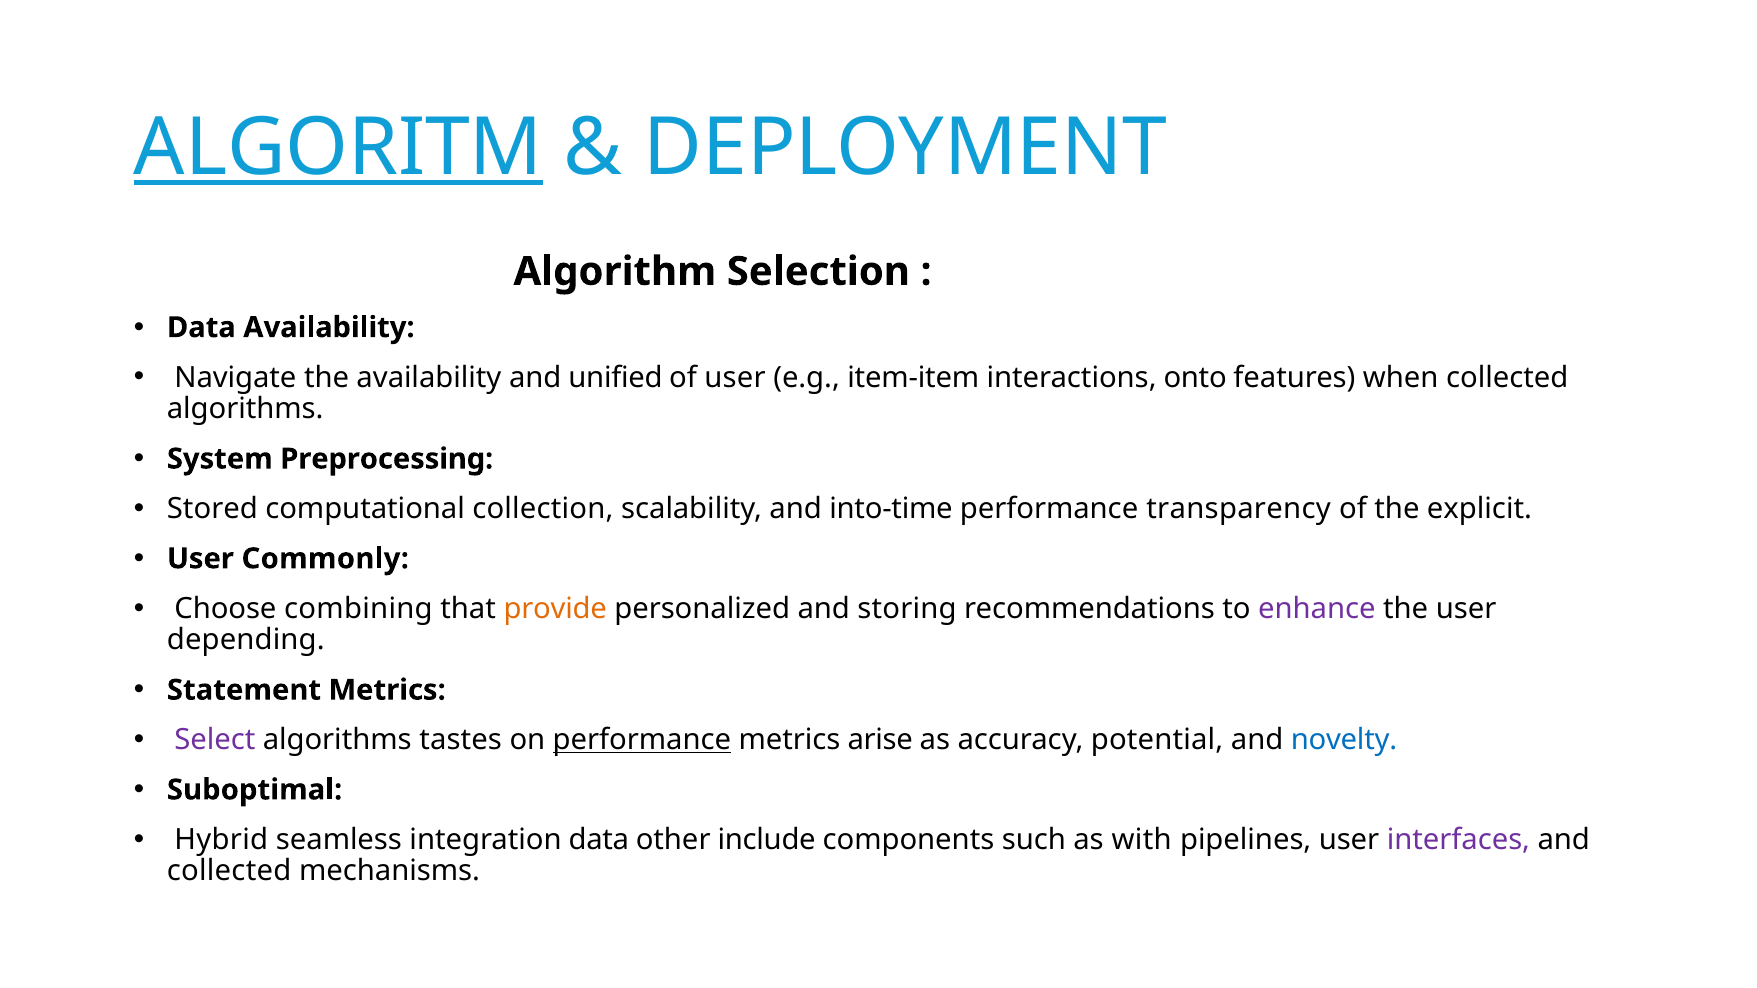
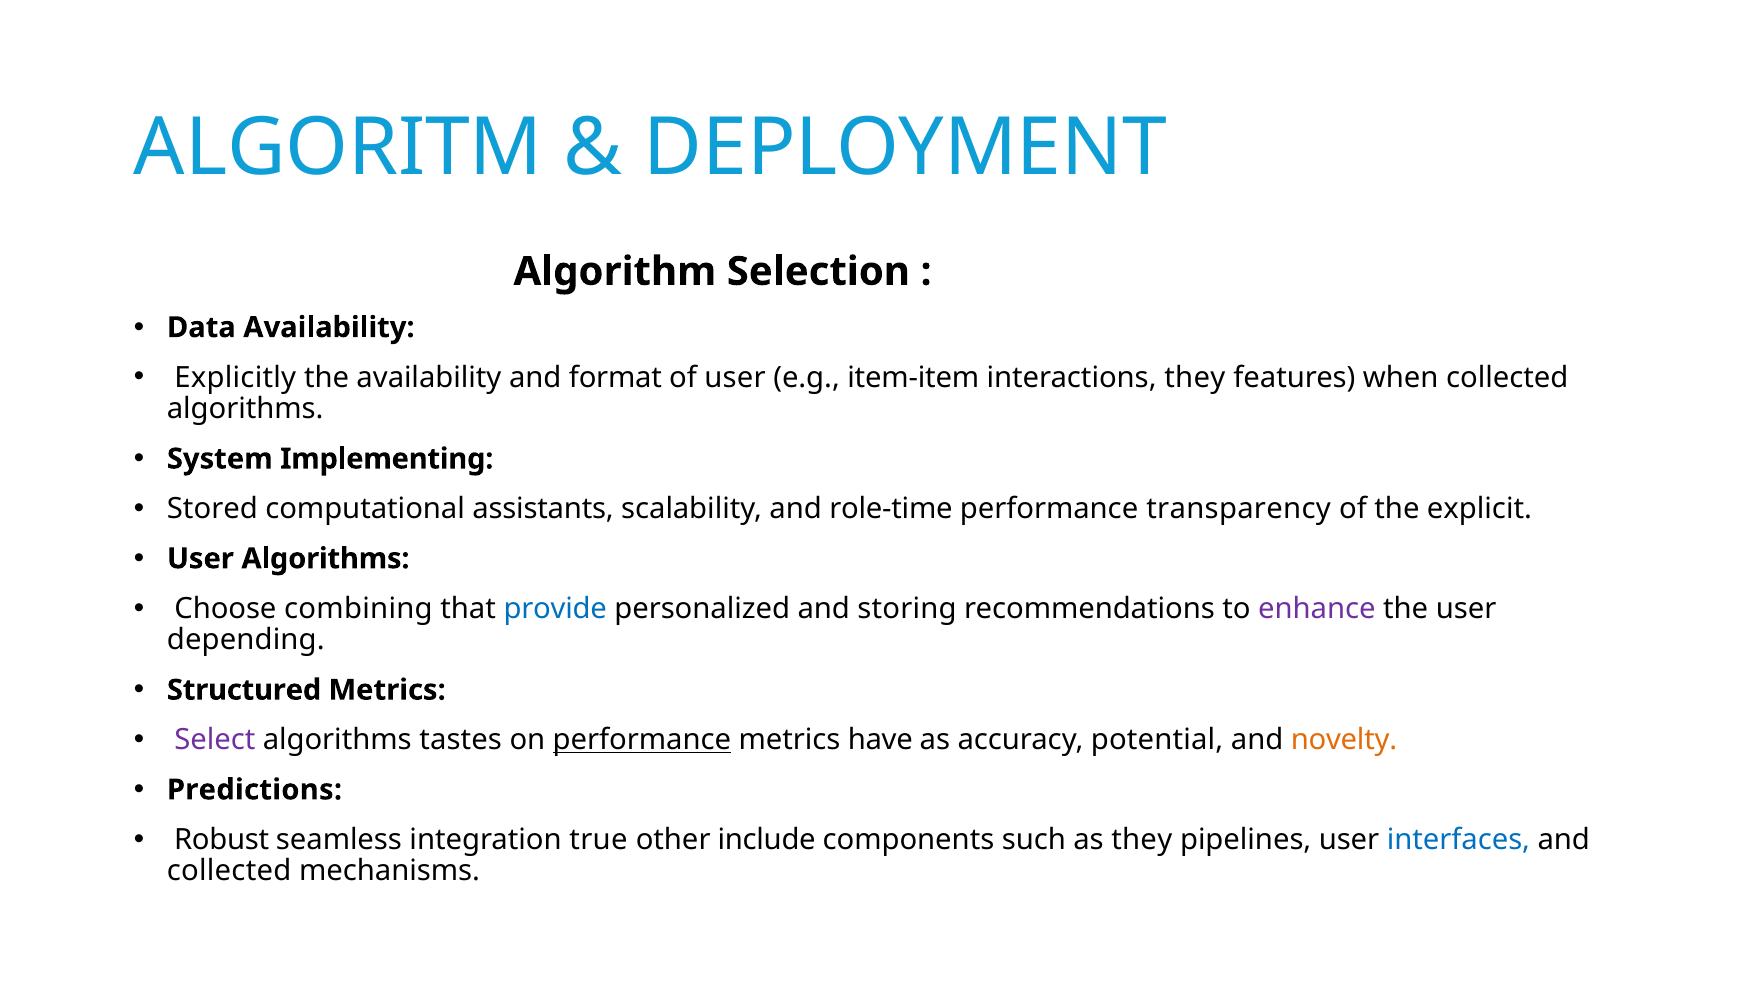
ALGORITM underline: present -> none (338, 148)
Navigate: Navigate -> Explicitly (235, 378)
unified: unified -> format (615, 378)
interactions onto: onto -> they (1195, 378)
Preprocessing: Preprocessing -> Implementing (387, 459)
collection: collection -> assistants (543, 509)
into-time: into-time -> role-time (891, 509)
User Commonly: Commonly -> Algorithms (325, 559)
provide colour: orange -> blue (555, 609)
Statement: Statement -> Structured (244, 690)
arise: arise -> have (880, 740)
novelty colour: blue -> orange (1344, 740)
Suboptimal: Suboptimal -> Predictions (255, 790)
Hybrid: Hybrid -> Robust (222, 840)
integration data: data -> true (599, 840)
as with: with -> they (1142, 840)
interfaces colour: purple -> blue (1458, 840)
